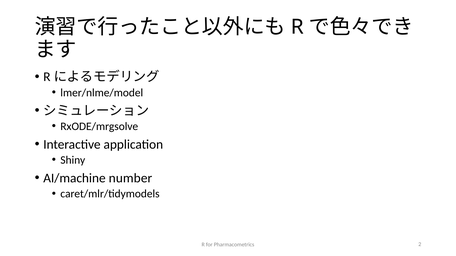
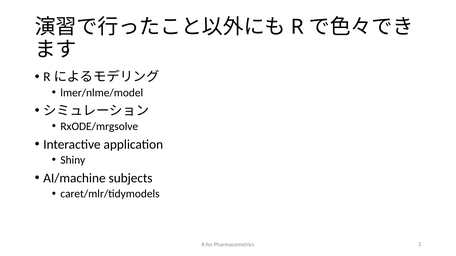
number: number -> subjects (131, 178)
